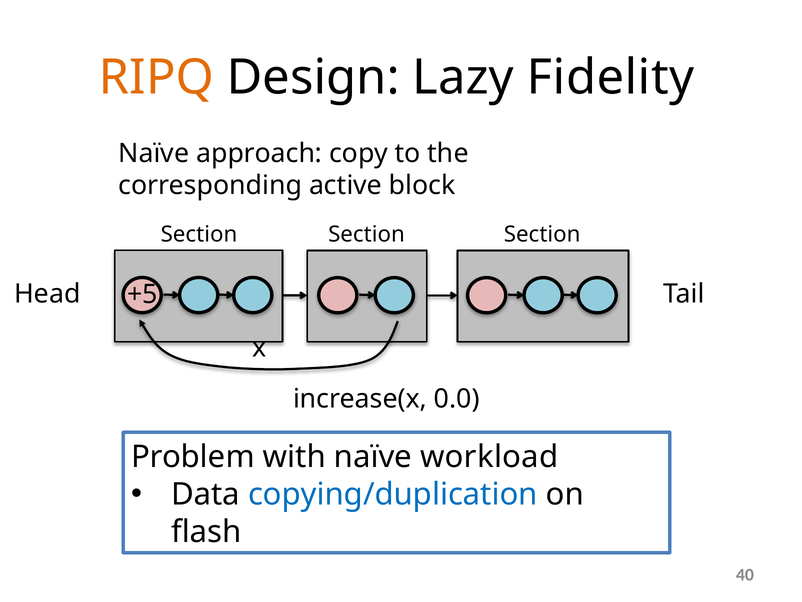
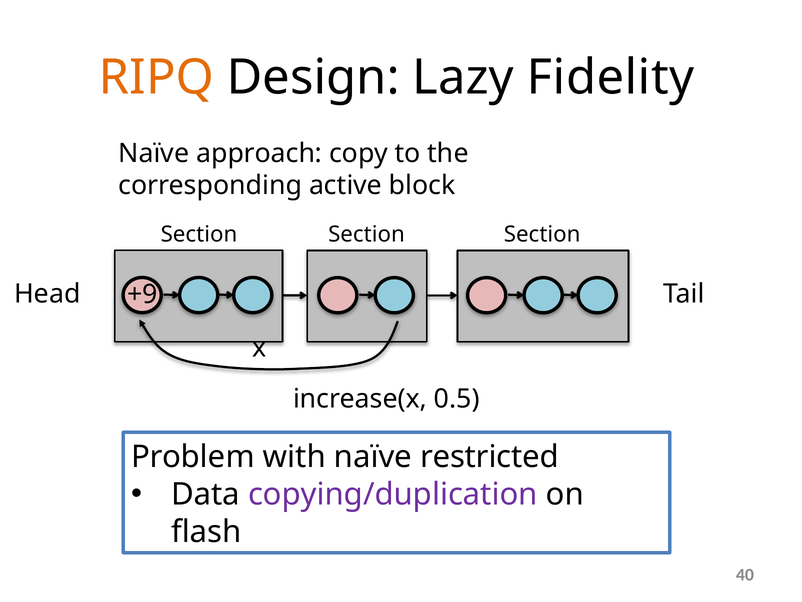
+5: +5 -> +9 (142, 294)
0.0: 0.0 -> 0.5 (457, 399)
workload: workload -> restricted (489, 457)
copying/duplication colour: blue -> purple (393, 494)
